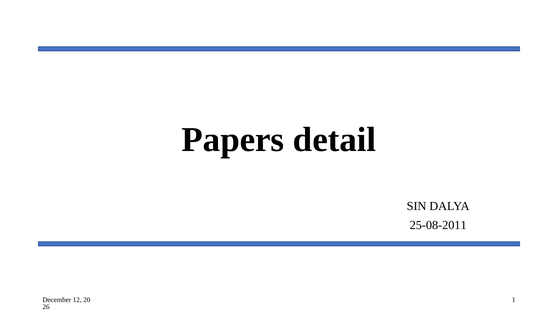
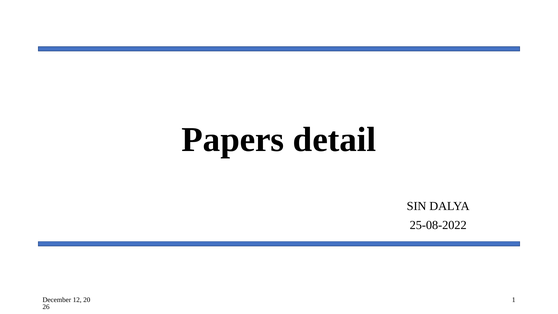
25-08-2011: 25-08-2011 -> 25-08-2022 (438, 225)
